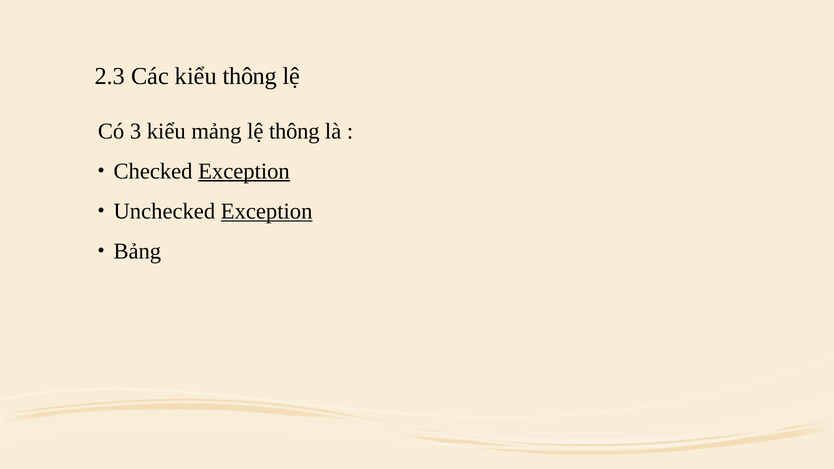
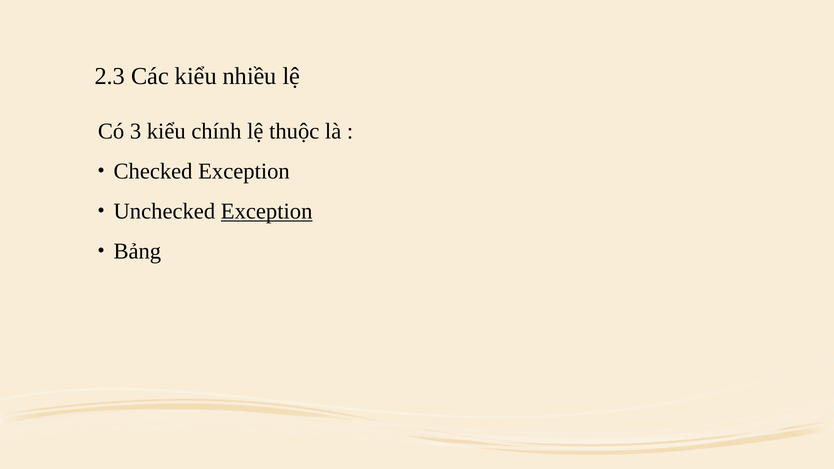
kiểu thông: thông -> nhiều (250, 76)
mảng: mảng -> chính (216, 131)
lệ thông: thông -> thuộc (294, 131)
Exception underline: present -> none (244, 171)
